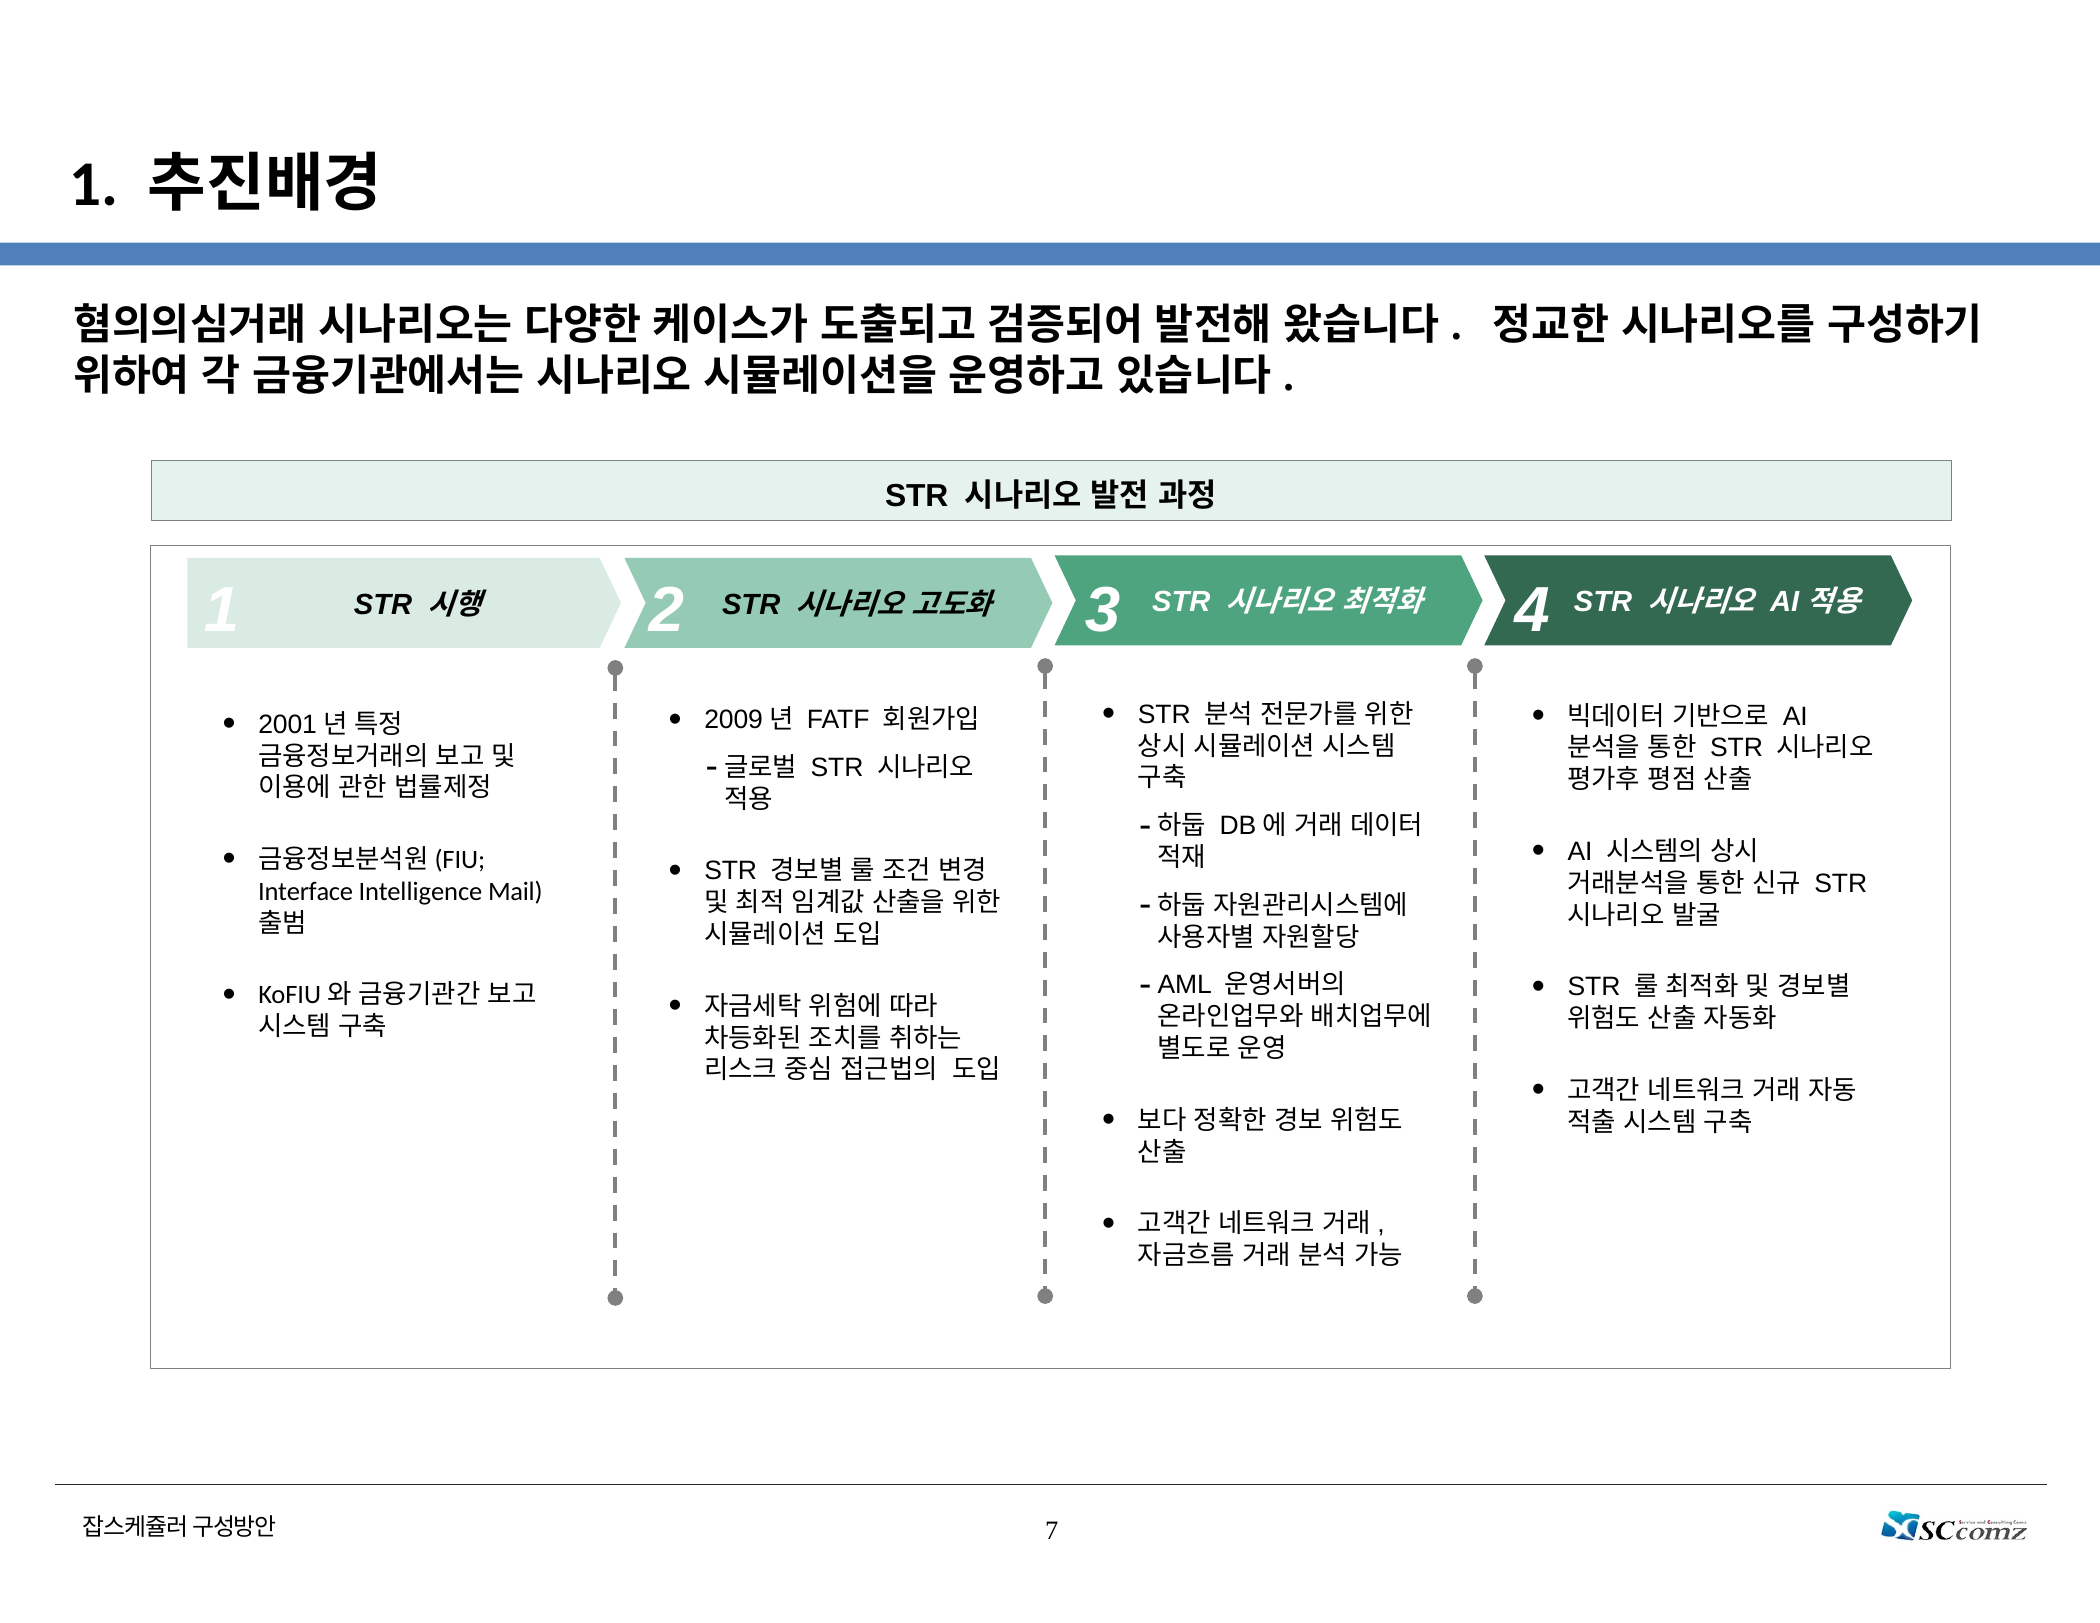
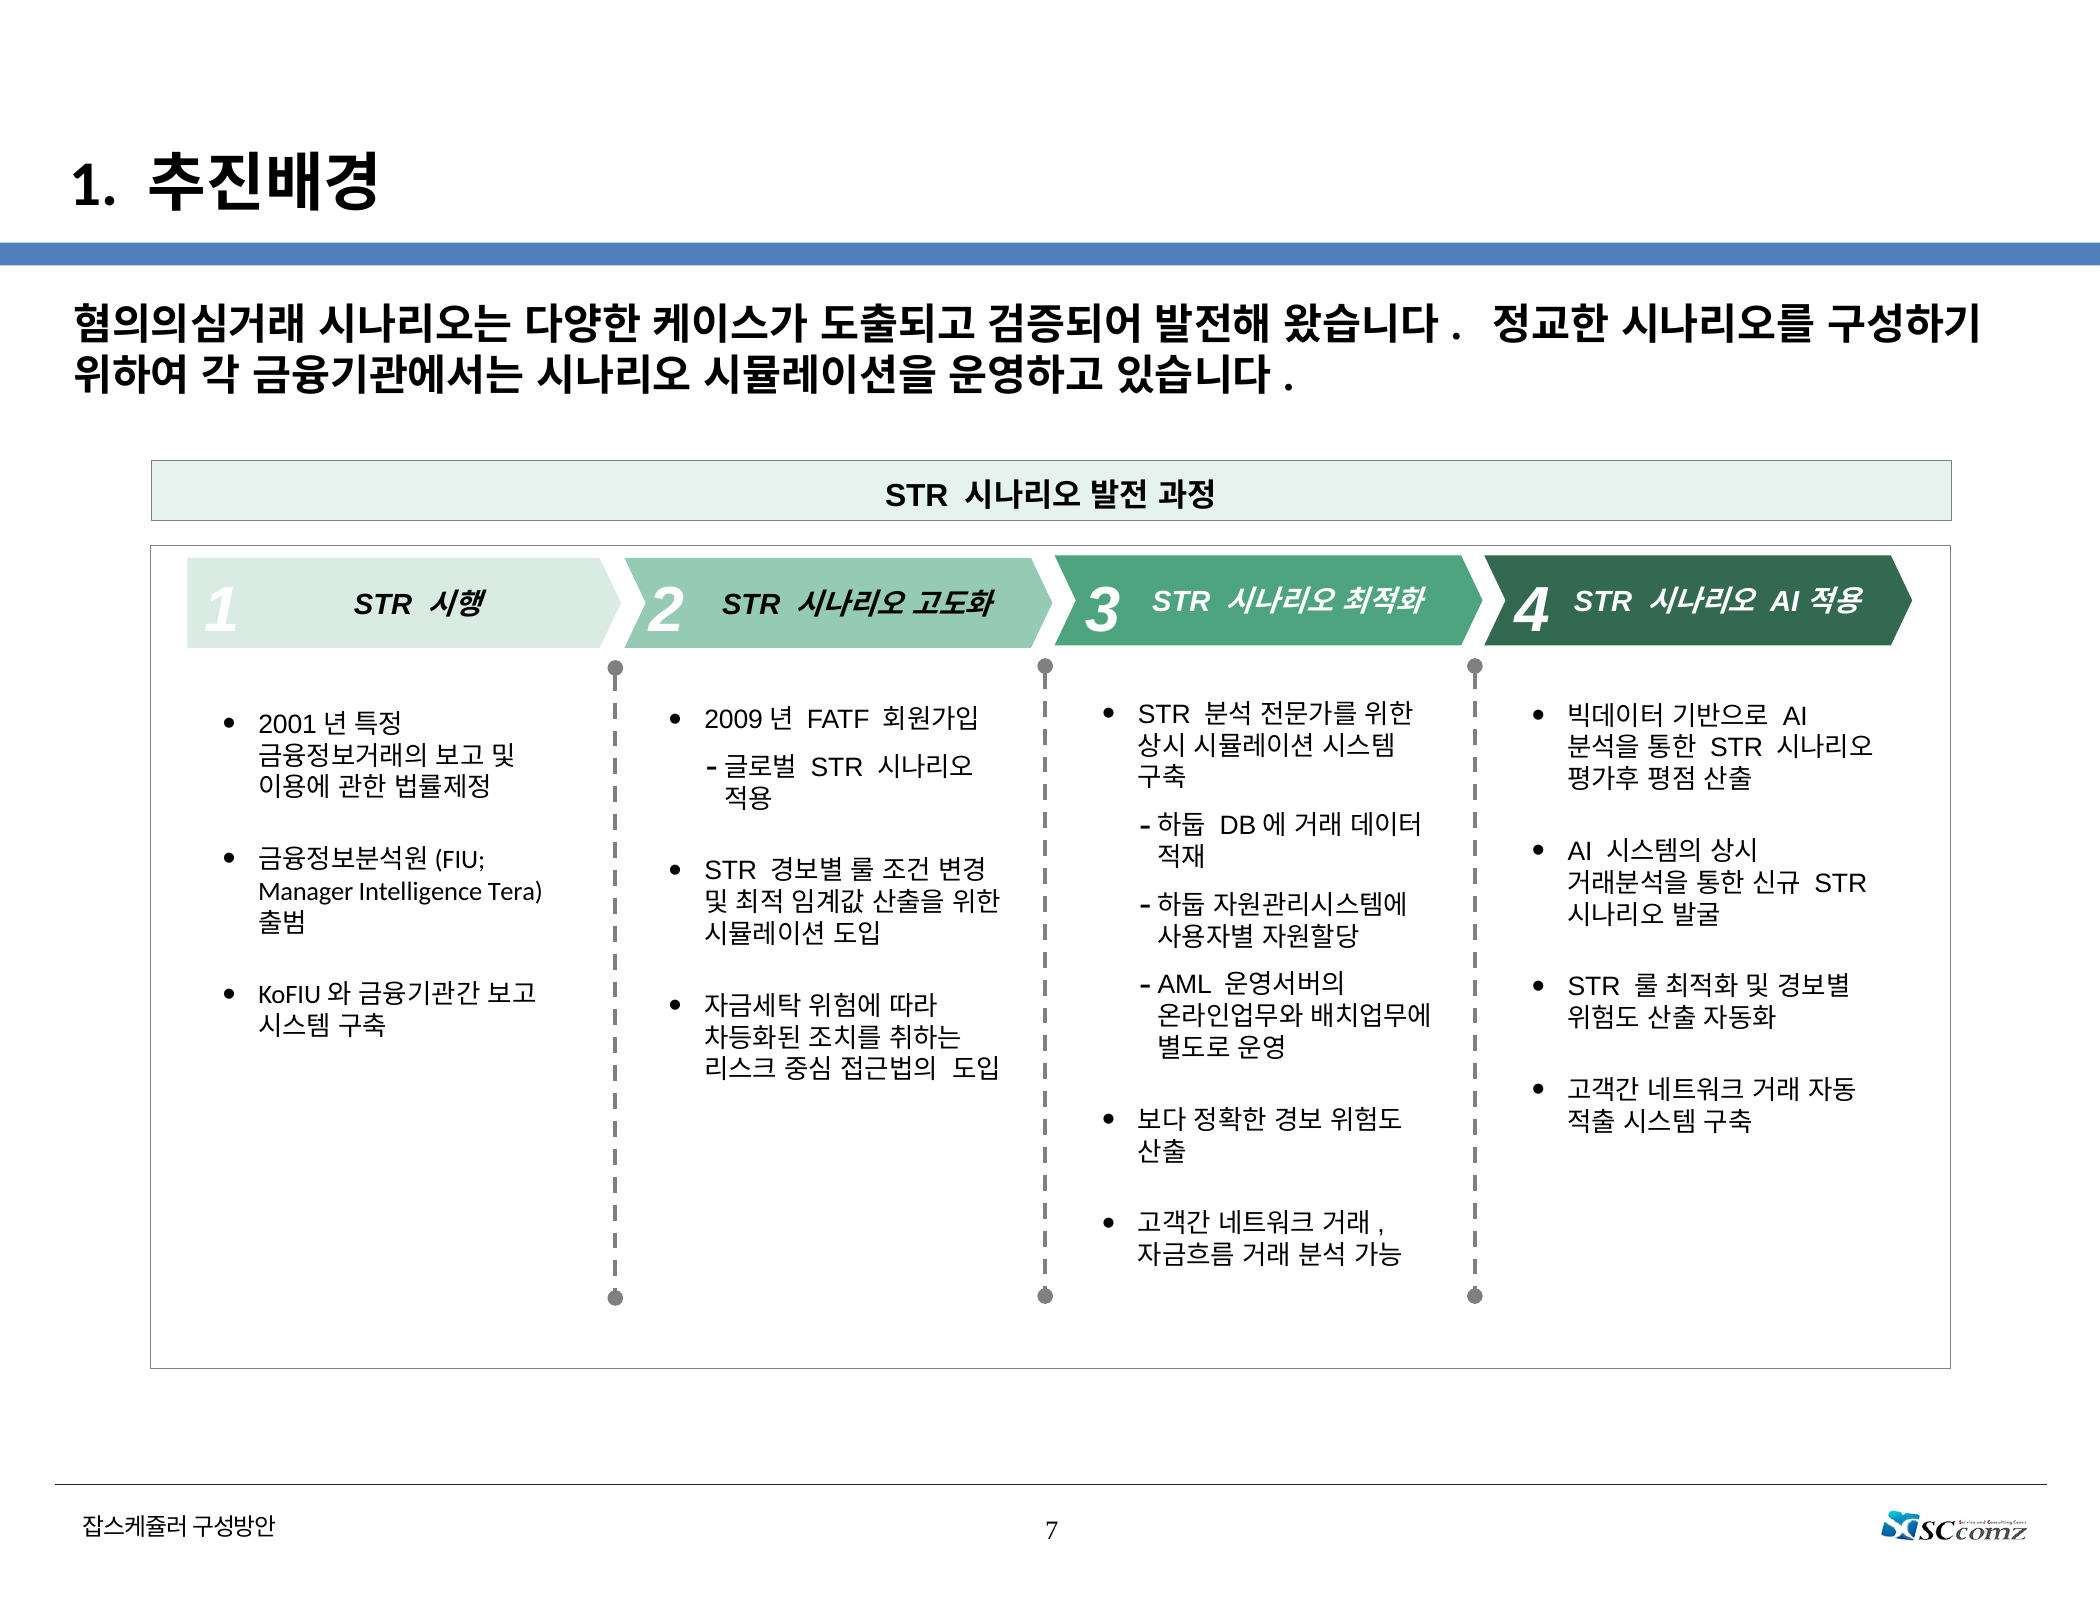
Interface: Interface -> Manager (306, 891)
Mail: Mail -> Tera (515, 891)
